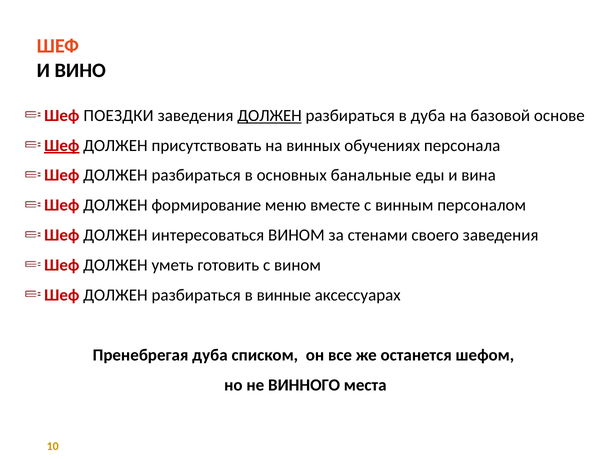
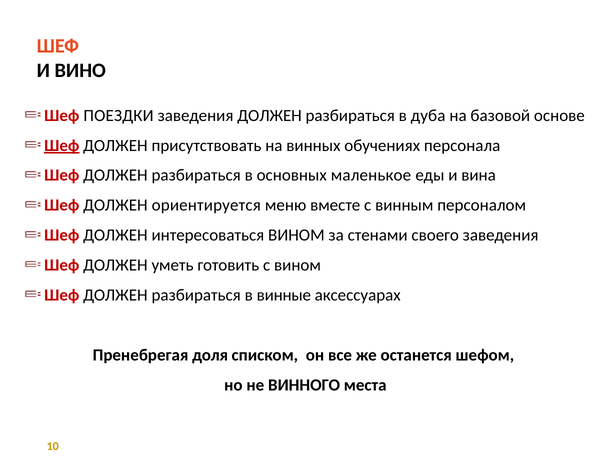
ДОЛЖЕН underline: present -> none (270, 115)
банальные: банальные -> маленькое (371, 175)
формирование: формирование -> ориентируется (206, 205)
Пренебрегая дуба: дуба -> доля (210, 355)
